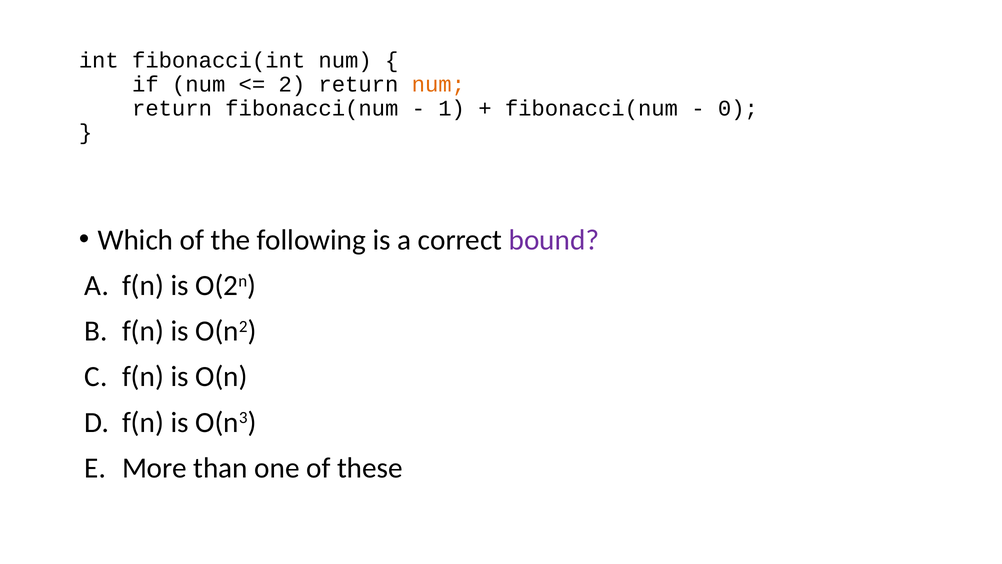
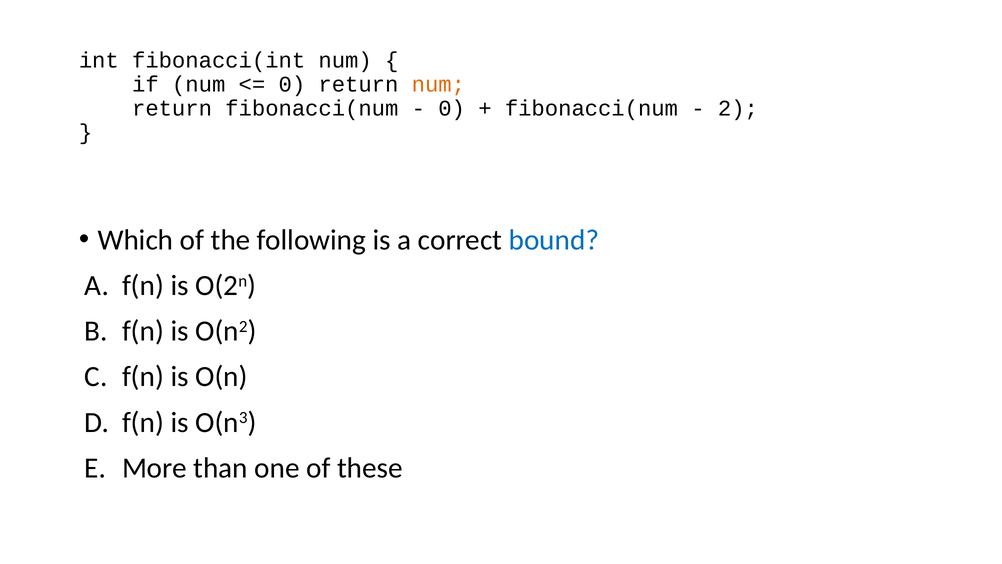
2: 2 -> 0 (292, 84)
1: 1 -> 0 (452, 108)
0: 0 -> 2 (738, 108)
bound colour: purple -> blue (554, 240)
